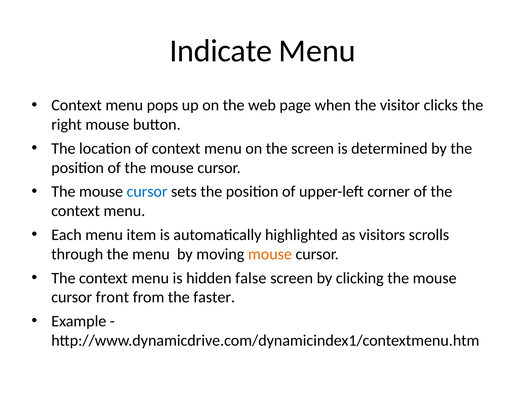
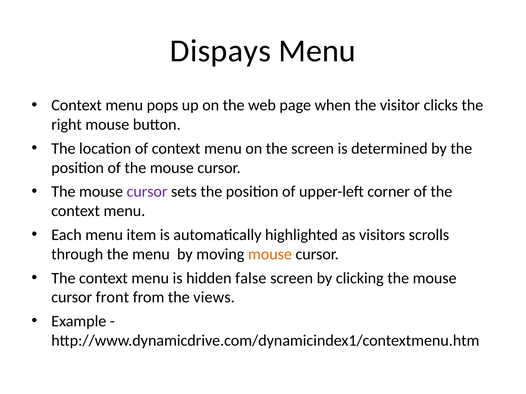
Indicate: Indicate -> Dispays (220, 51)
cursor colour: blue -> purple (147, 192)
faster: faster -> views (214, 298)
